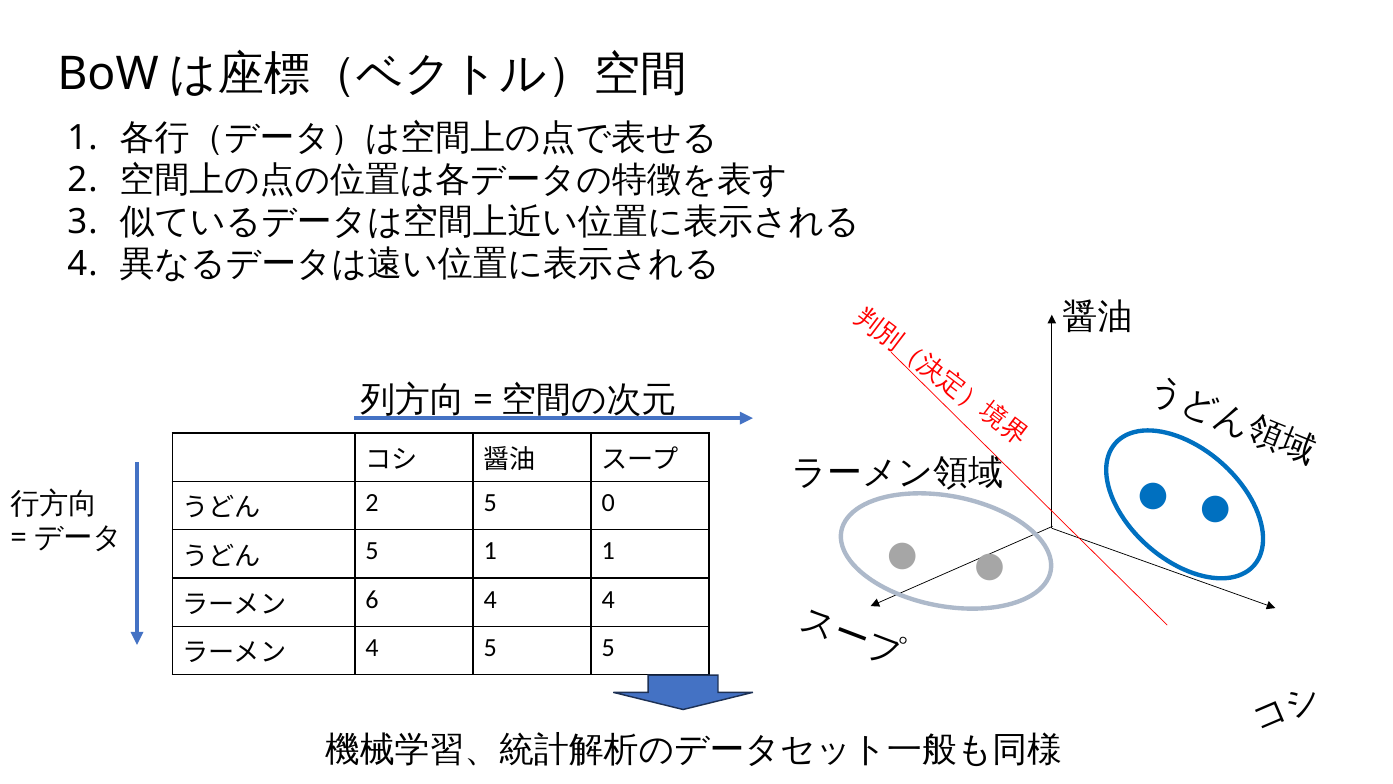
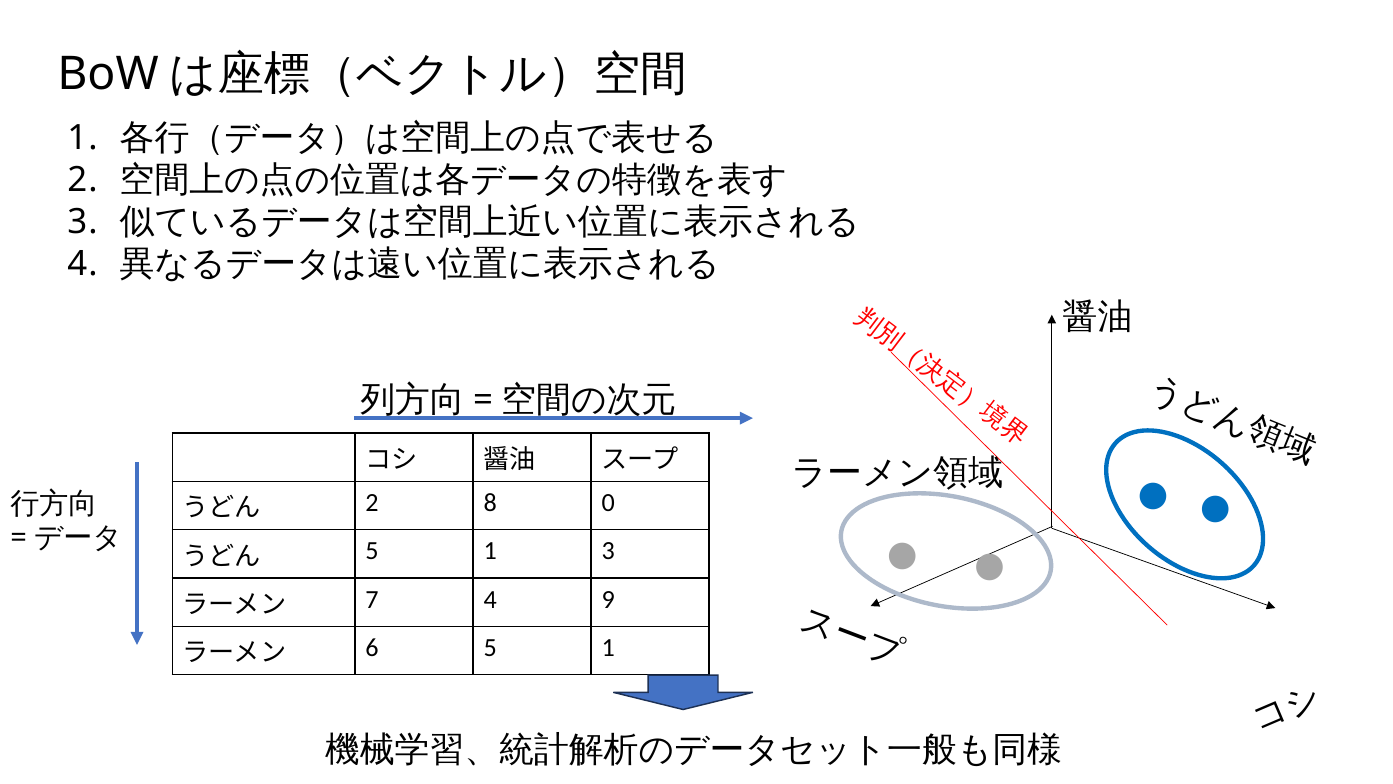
2 5: 5 -> 8 (490, 502)
1 1: 1 -> 3 (608, 551)
6: 6 -> 7 (372, 599)
4 4: 4 -> 9 (608, 599)
4: 4 -> 6 (372, 647)
5: 5 -> 1 (608, 647)
